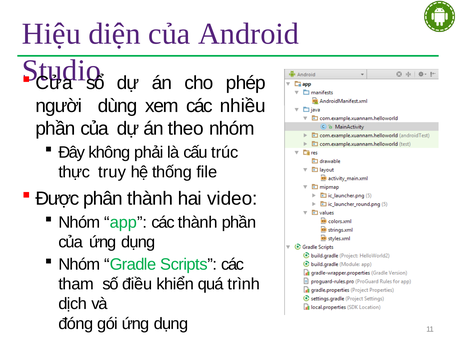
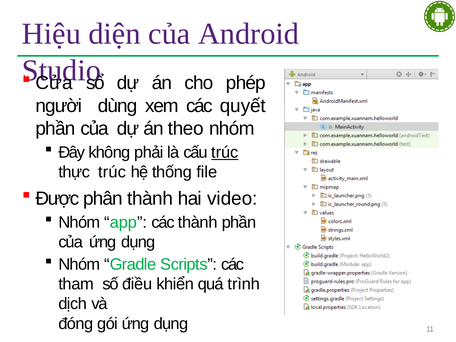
nhiều: nhiều -> quyết (243, 106)
trúc underline: none -> present (225, 152)
thực truy: truy -> trúc (112, 172)
